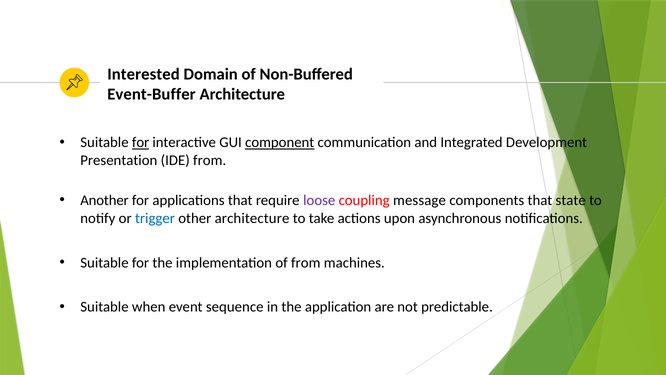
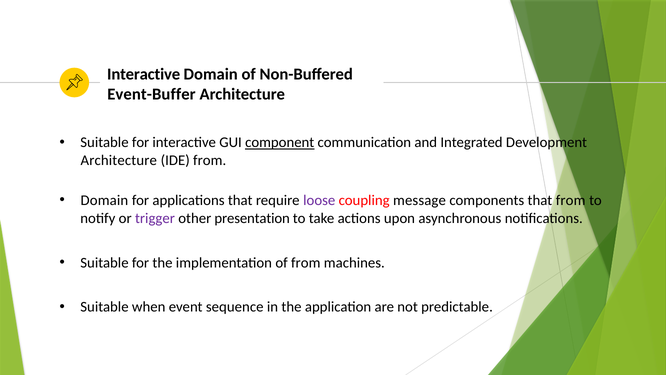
Interested: Interested -> Interactive (144, 74)
for underline: present -> none (141, 142)
Presentation: Presentation -> Architecture (119, 160)
Another: Another -> Domain (104, 200)
that state: state -> from (571, 200)
trigger colour: blue -> purple (155, 218)
other architecture: architecture -> presentation (252, 218)
